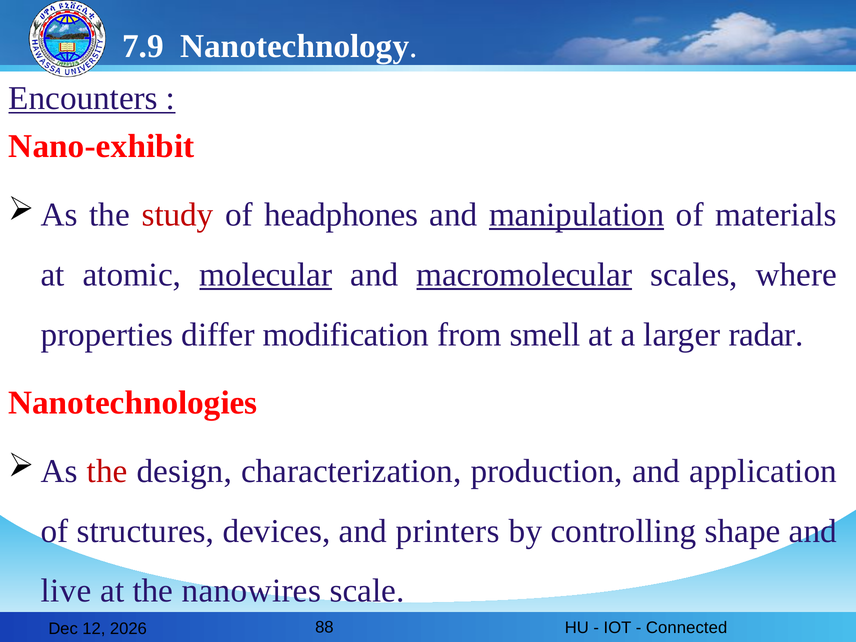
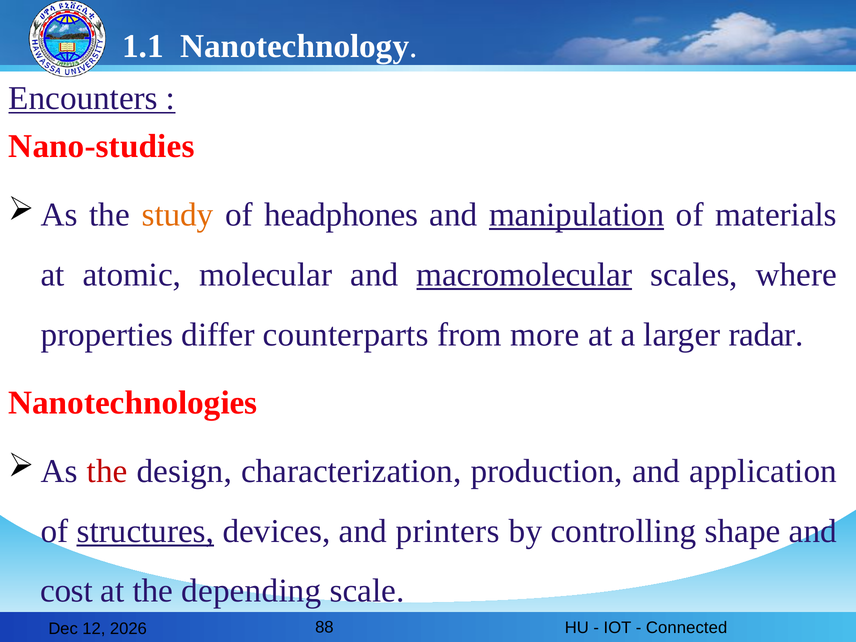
7.9: 7.9 -> 1.1 (143, 47)
Nano-exhibit: Nano-exhibit -> Nano-studies (101, 146)
study colour: red -> orange (178, 215)
molecular underline: present -> none (266, 275)
modification: modification -> counterparts (346, 335)
smell: smell -> more (545, 335)
structures underline: none -> present (145, 531)
live: live -> cost (66, 591)
nanowires: nanowires -> depending (251, 591)
